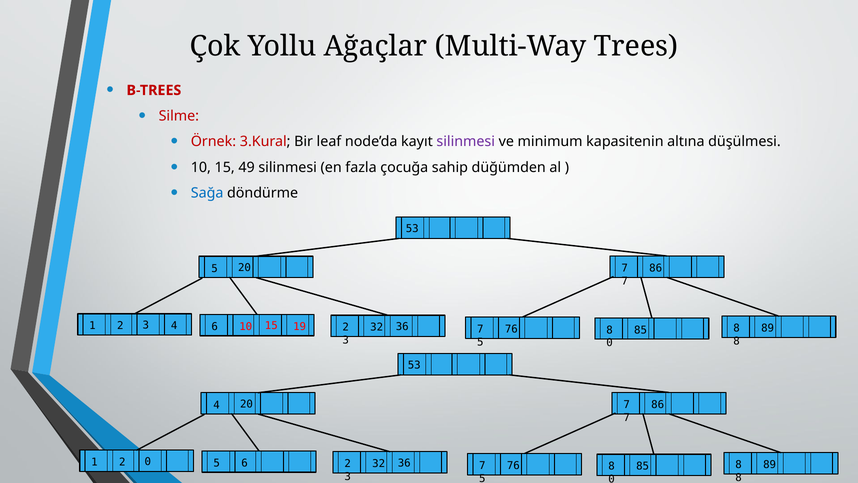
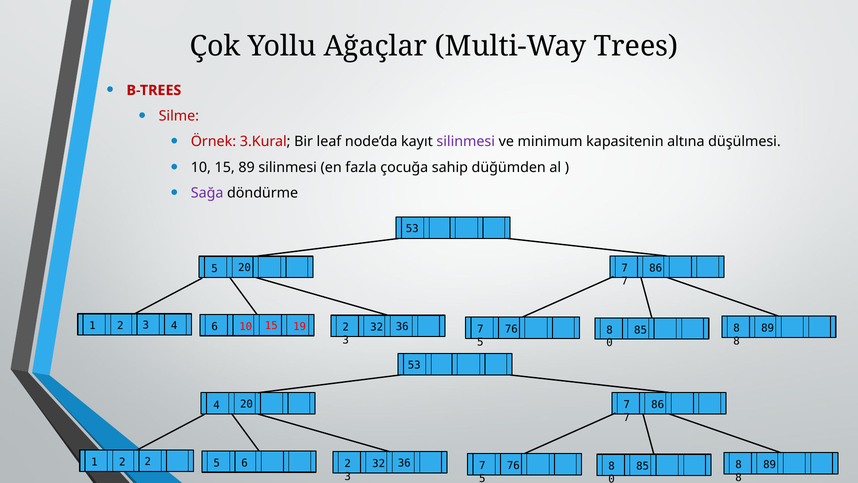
15 49: 49 -> 89 (247, 167)
Sağa colour: blue -> purple (207, 193)
2 0: 0 -> 2 (148, 461)
